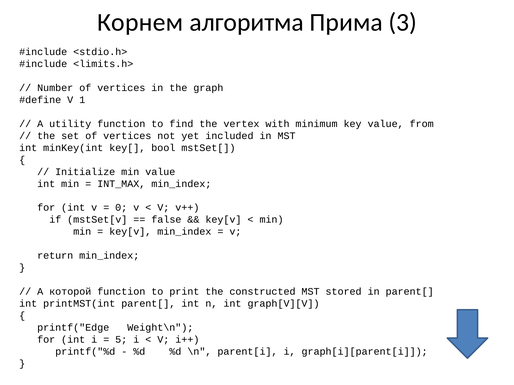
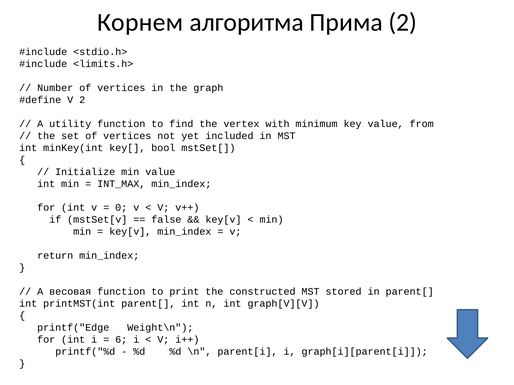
Прима 3: 3 -> 2 (403, 23)
V 1: 1 -> 2 (82, 100)
которой: которой -> весовая (70, 292)
5: 5 -> 6 (121, 340)
